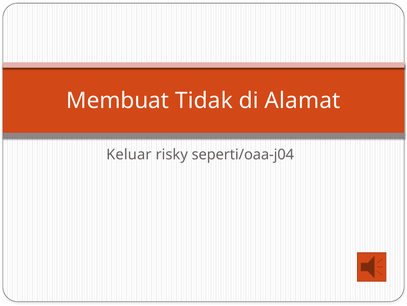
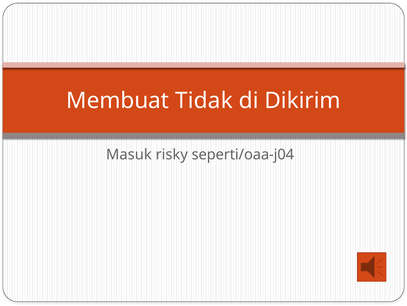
Alamat: Alamat -> Dikirim (303, 100)
Keluar: Keluar -> Masuk (129, 154)
